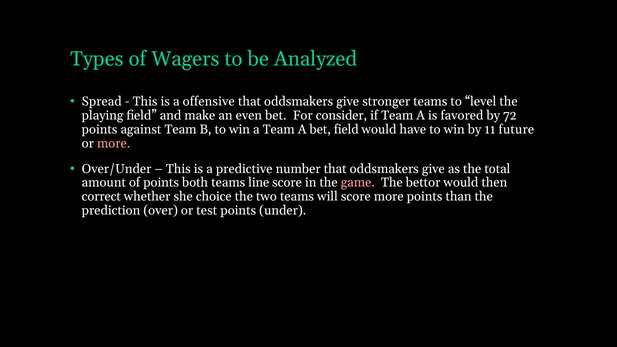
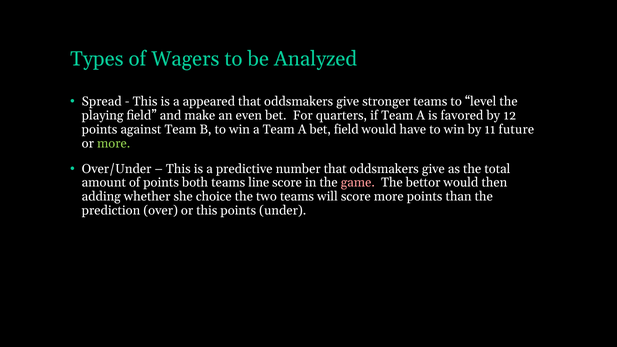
offensive: offensive -> appeared (209, 102)
consider: consider -> quarters (341, 116)
72: 72 -> 12 (510, 116)
more colour: pink -> light green (114, 143)
correct: correct -> adding (101, 197)
or test: test -> this (207, 210)
